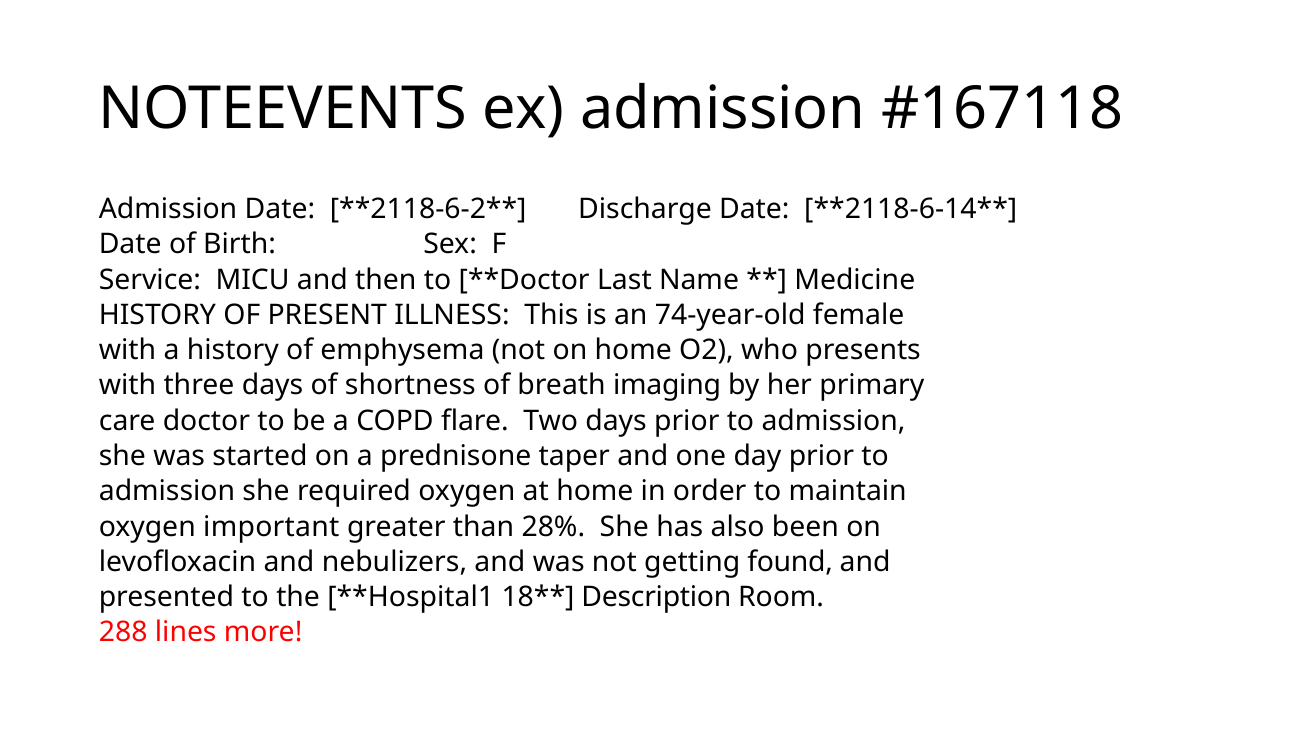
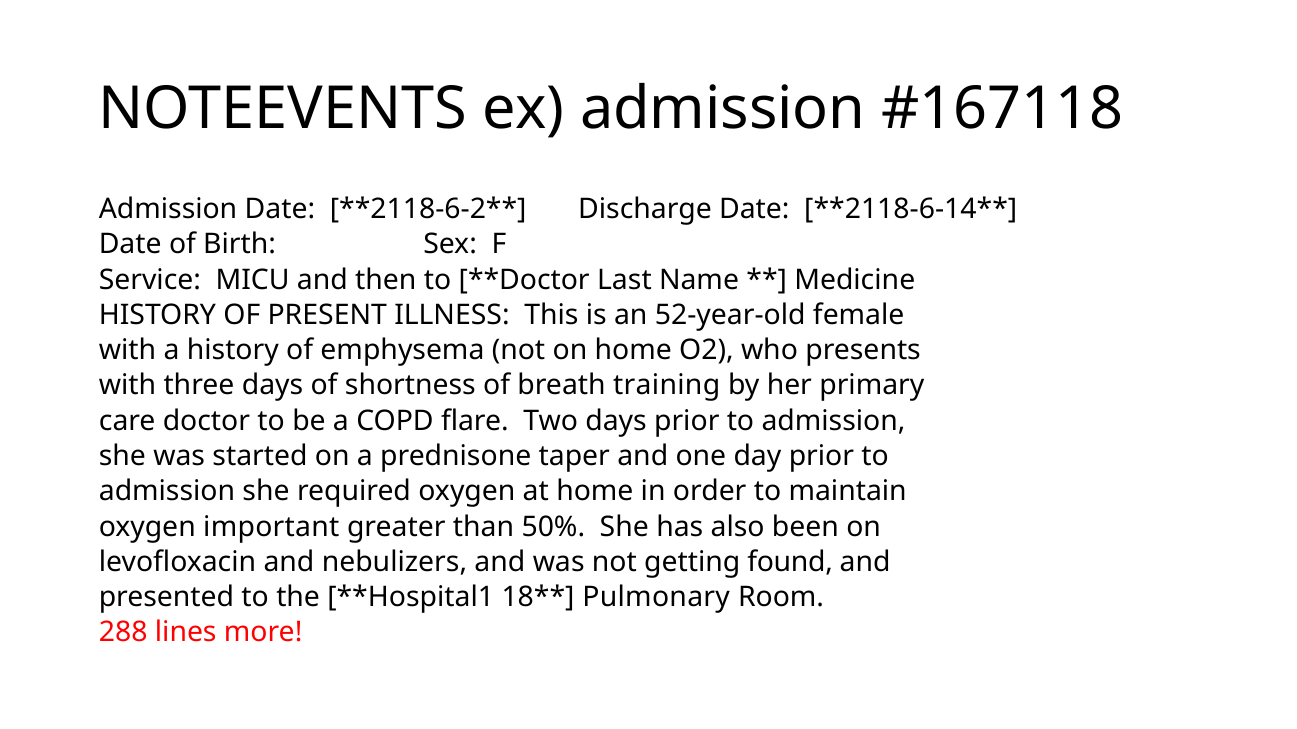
74-year-old: 74-year-old -> 52-year-old (730, 315)
imaging: imaging -> training (667, 386)
28%: 28% -> 50% (553, 527)
Description: Description -> Pulmonary (656, 598)
